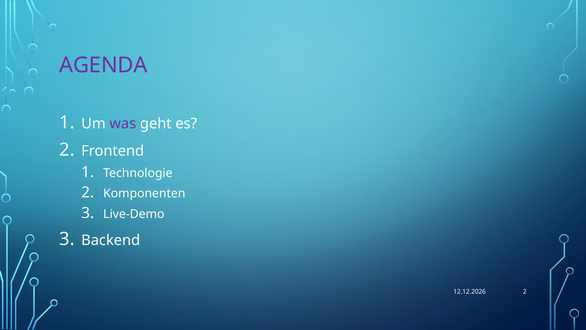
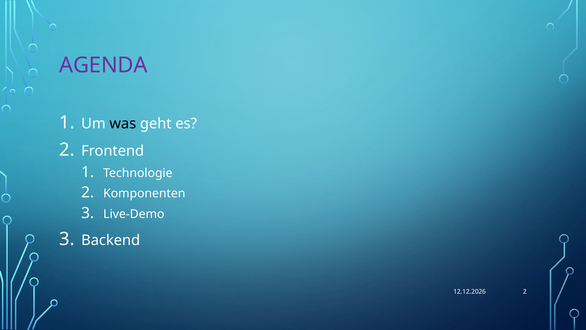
was colour: purple -> black (123, 124)
